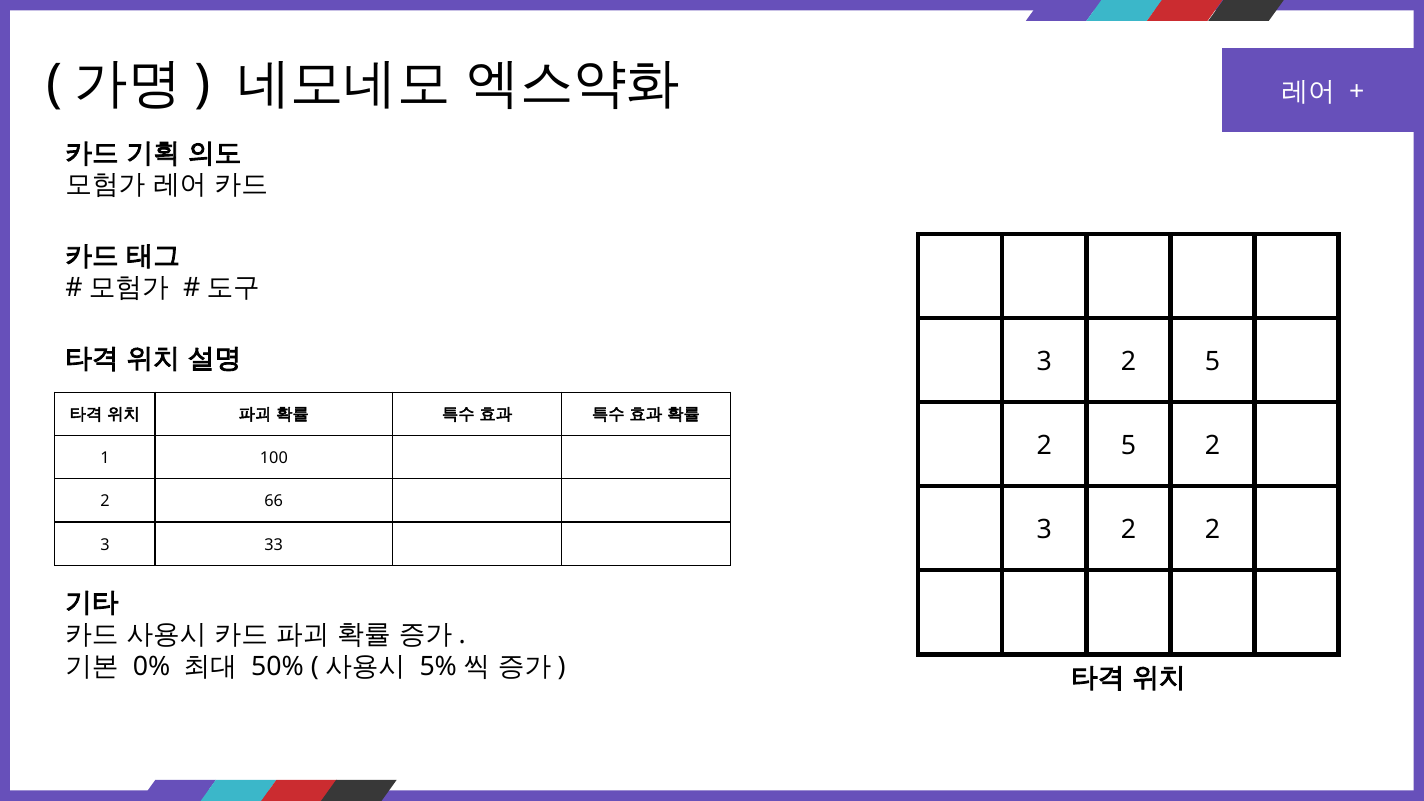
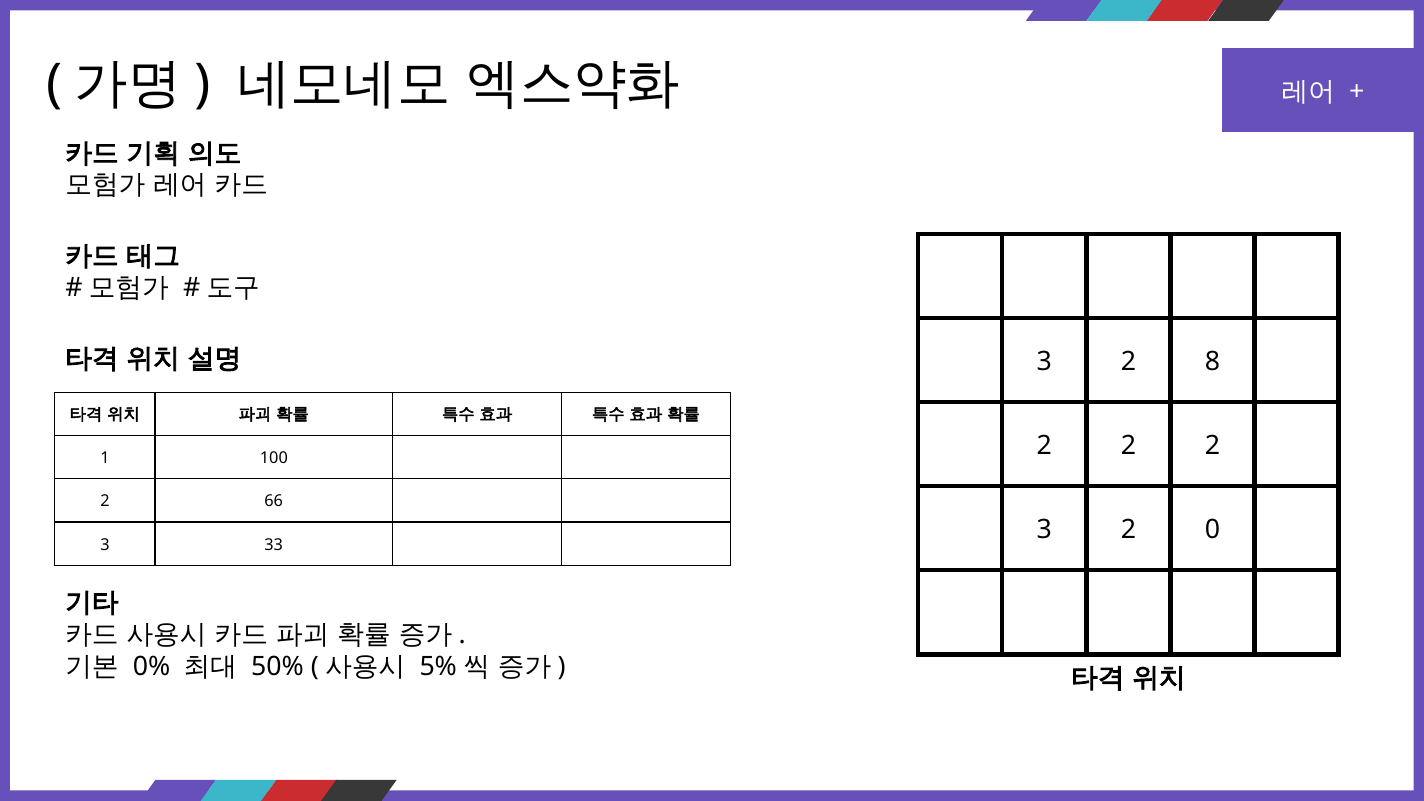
3 2 5: 5 -> 8 (1213, 362)
5: 5 -> 2 (1128, 446)
2 2: 2 -> 0 (1213, 530)
